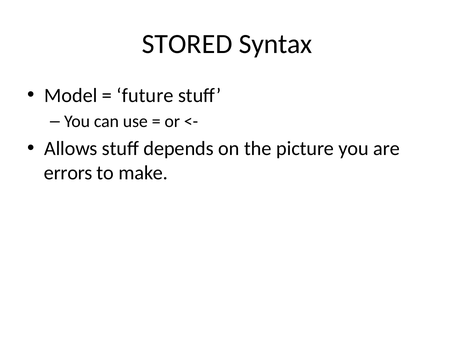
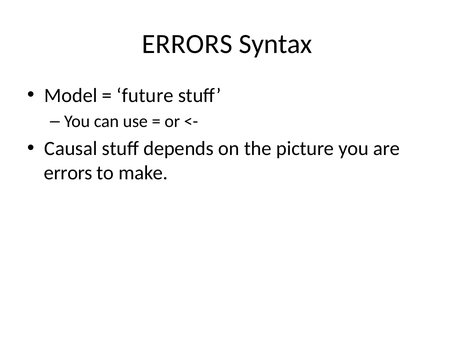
STORED: STORED -> ERRORS (187, 44)
Allows: Allows -> Causal (71, 148)
